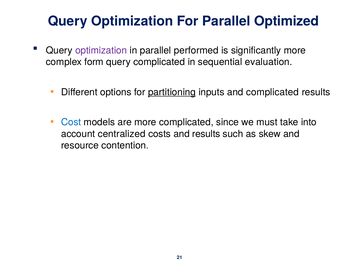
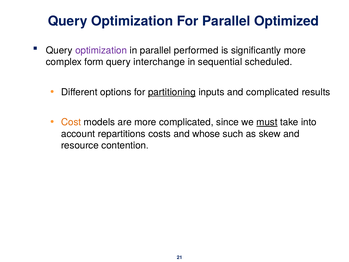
query complicated: complicated -> interchange (159, 62)
evaluation: evaluation -> scheduled (269, 62)
Cost colour: blue -> orange (71, 122)
must underline: none -> present (267, 122)
centralized: centralized -> repartitions (122, 134)
and results: results -> whose (206, 134)
